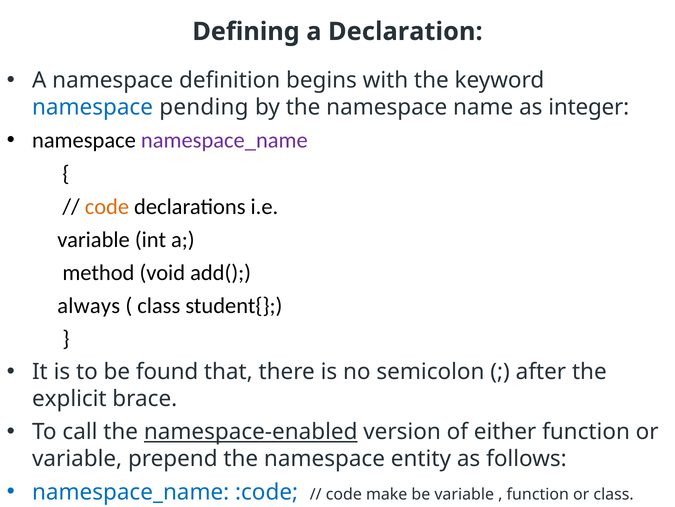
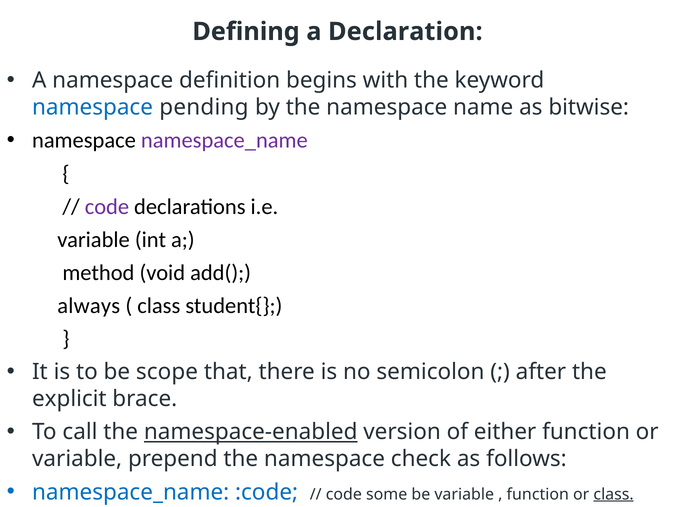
integer: integer -> bitwise (589, 107)
code colour: orange -> purple (107, 206)
found: found -> scope (167, 371)
entity: entity -> check (421, 458)
make: make -> some (387, 494)
class underline: none -> present (614, 494)
